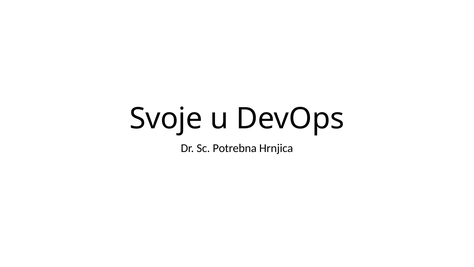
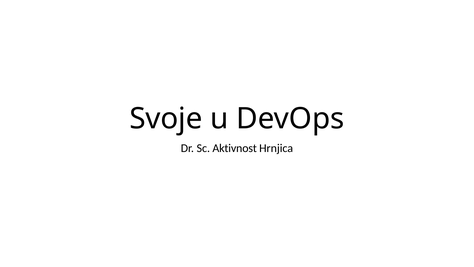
Potrebna: Potrebna -> Aktivnost (235, 148)
